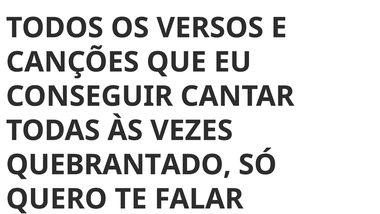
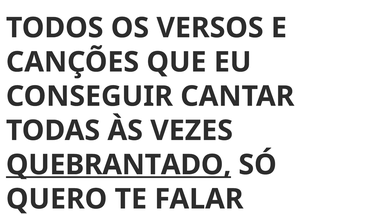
QUEBRANTADO underline: none -> present (119, 165)
